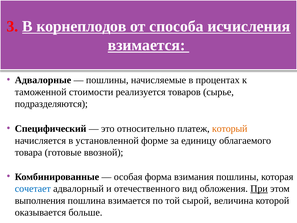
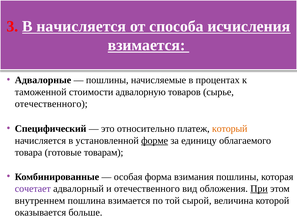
В корнеплодов: корнеплодов -> начисляется (81, 26)
реализуется: реализуется -> адвалорную (141, 92)
подразделяются: подразделяются -> отечественного (51, 104)
форме underline: none -> present (155, 140)
ввозной: ввозной -> товарам (104, 152)
сочетает colour: blue -> purple (33, 188)
выполнения: выполнения -> внутреннем (40, 200)
